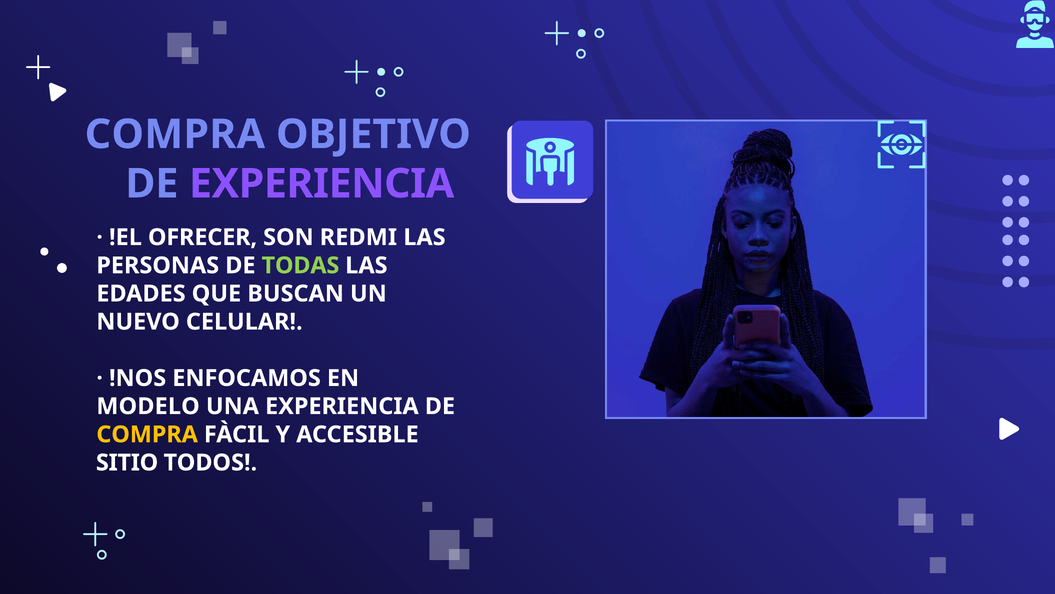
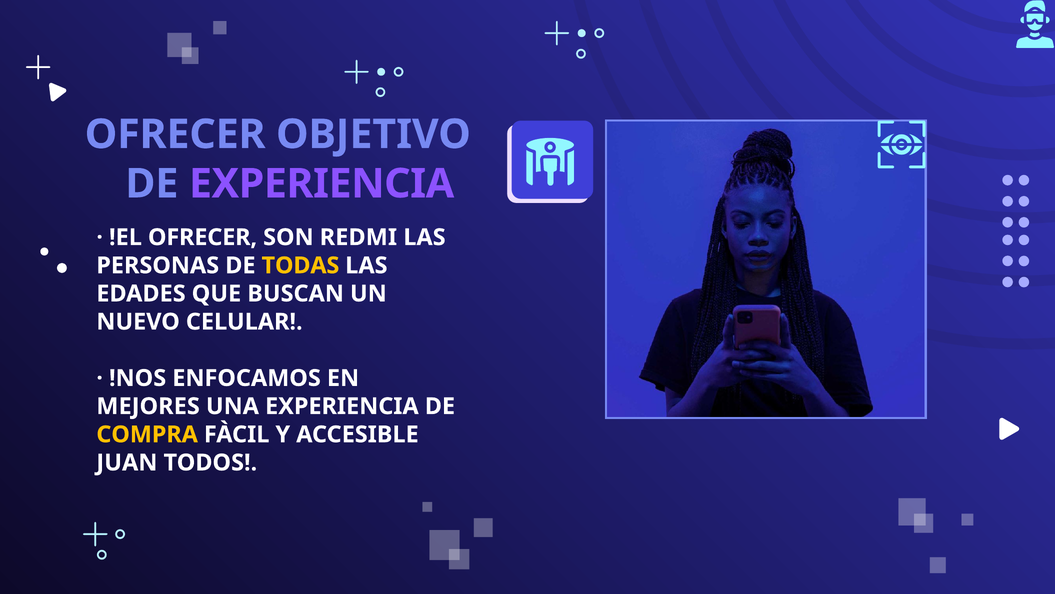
COMPRA: COMPRA -> OFRECER (175, 134)
TODAS colour: light green -> yellow (300, 265)
MODELO: MODELO -> MEJORES (148, 406)
SITIO: SITIO -> JUAN (127, 462)
